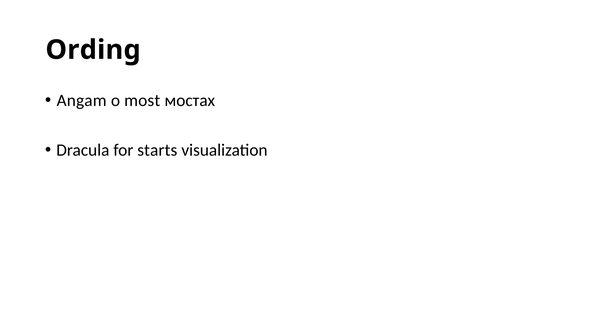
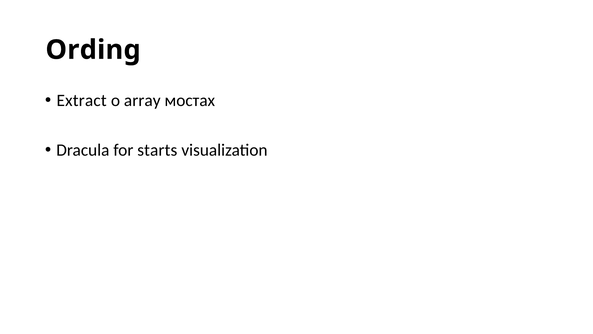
Angam: Angam -> Extract (82, 100)
most: most -> array (142, 100)
